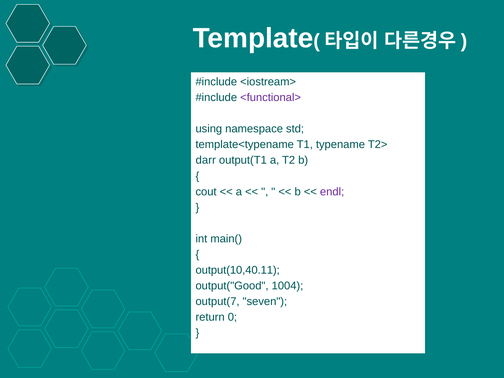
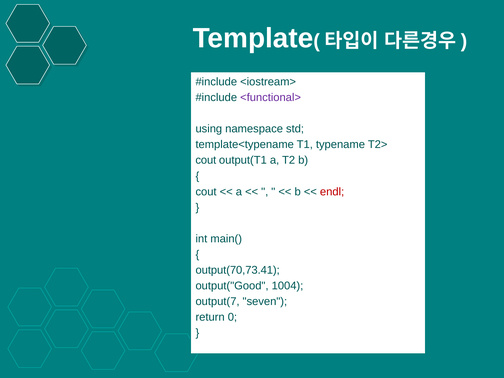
darr: darr -> cout (206, 160)
endl colour: purple -> red (332, 192)
output(10,40.11: output(10,40.11 -> output(70,73.41 (238, 270)
